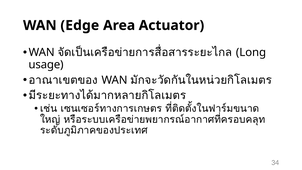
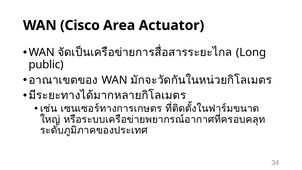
Edge: Edge -> Cisco (80, 25)
usage: usage -> public (46, 65)
